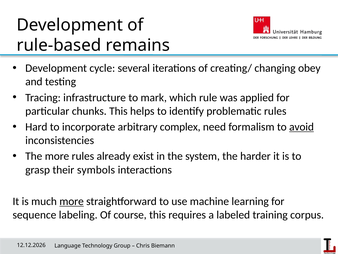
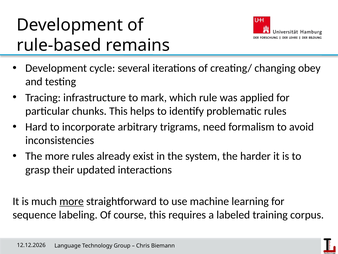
complex: complex -> trigrams (180, 127)
avoid underline: present -> none (302, 127)
symbols: symbols -> updated (96, 169)
